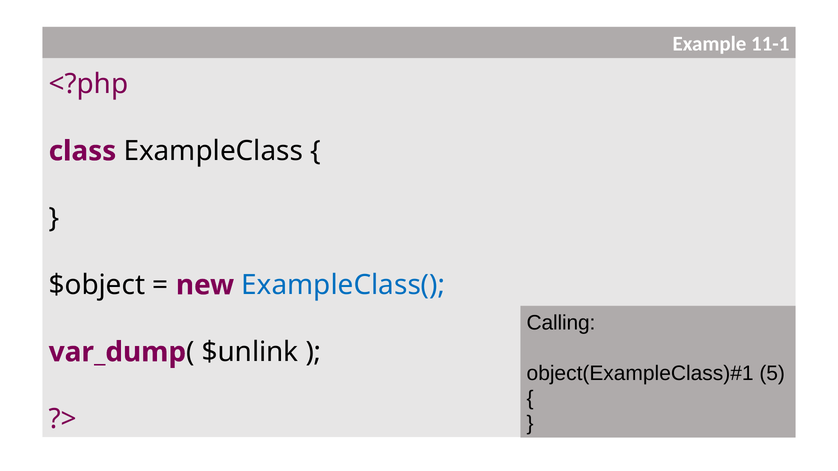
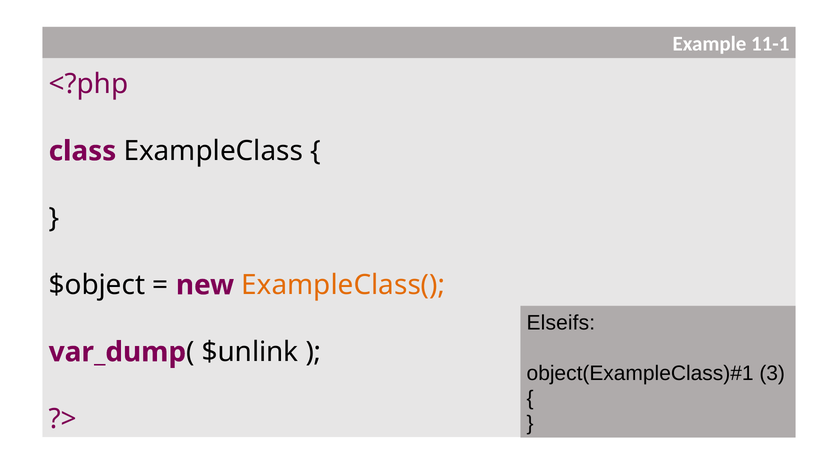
ExampleClass( colour: blue -> orange (343, 285)
Calling: Calling -> Elseifs (561, 323)
5: 5 -> 3 (772, 373)
